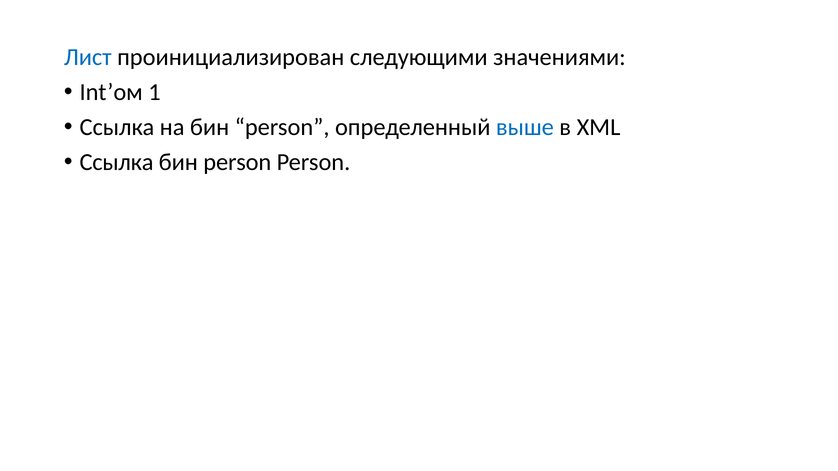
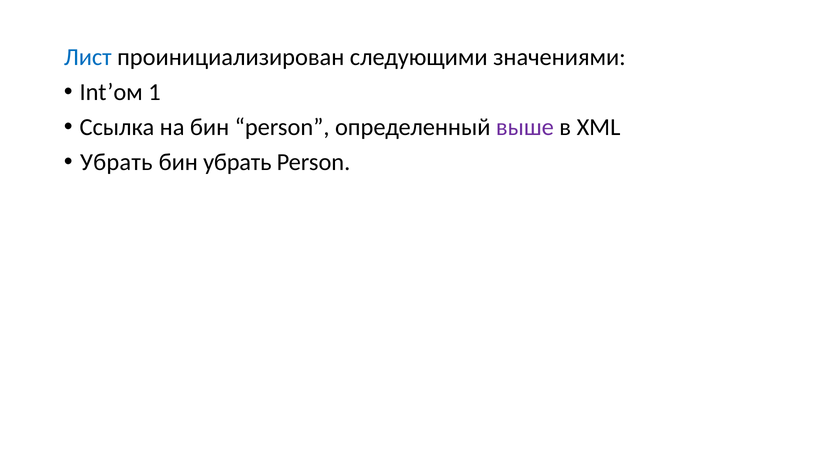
выше colour: blue -> purple (525, 127)
Ссылка: Ссылка -> Убрать (116, 162)
person: person -> убрать (237, 162)
